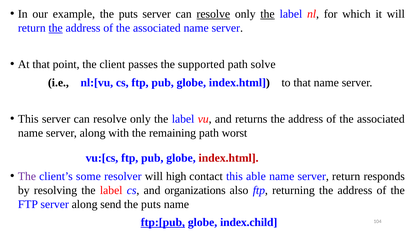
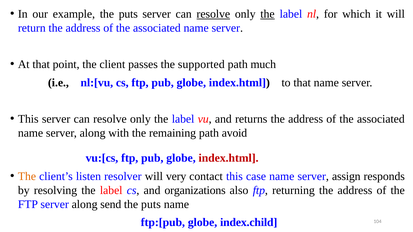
the underline: present -> none (56, 28)
solve: solve -> much (263, 64)
worst: worst -> avoid (234, 133)
The colour: purple -> orange (27, 177)
some: some -> listen (88, 177)
high: high -> very (176, 177)
able: able -> case (256, 177)
server return: return -> assign (346, 177)
ftp:[pub underline: present -> none (163, 223)
